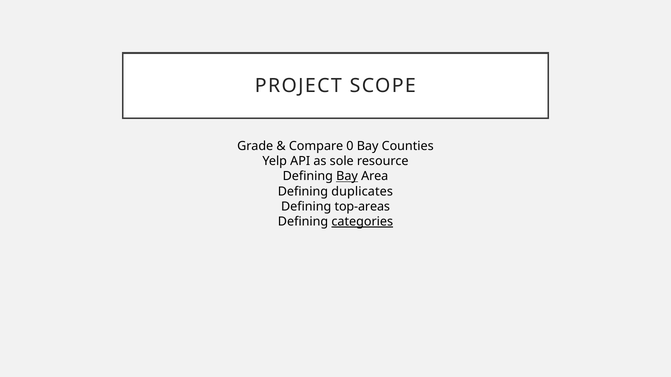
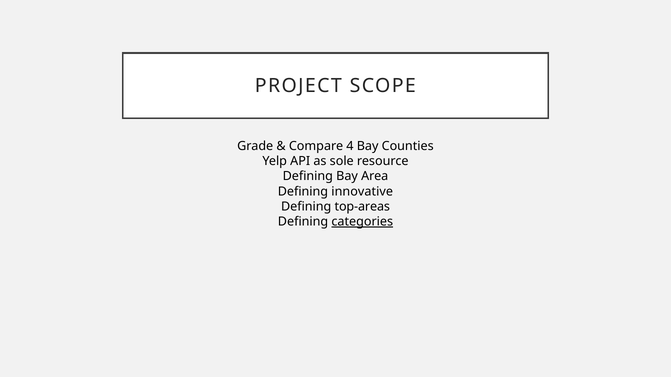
0: 0 -> 4 (350, 146)
Bay underline: present -> none (347, 177)
duplicates: duplicates -> innovative (362, 192)
